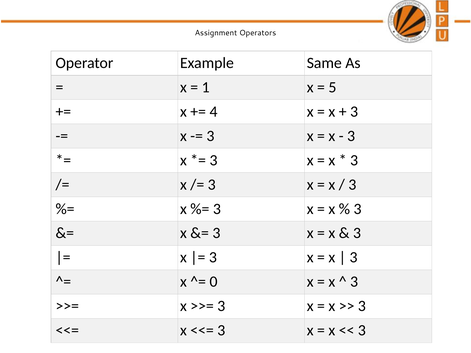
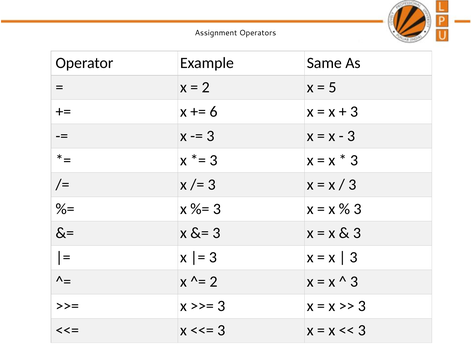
1: 1 -> 2 (206, 87)
4: 4 -> 6 (214, 112)
0: 0 -> 2 (214, 282)
